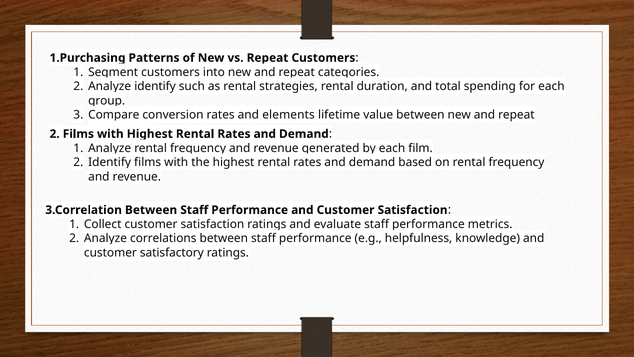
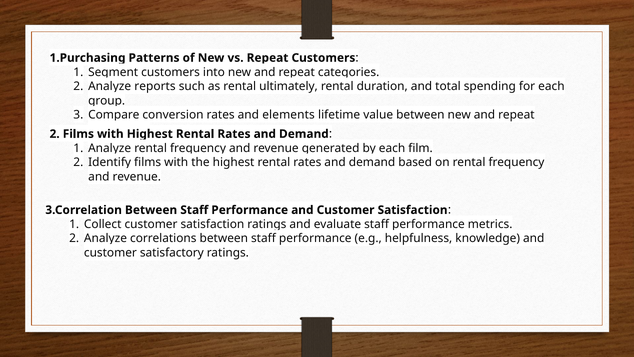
identify: identify -> reports (155, 86)
strategies: strategies -> ultimately (289, 86)
